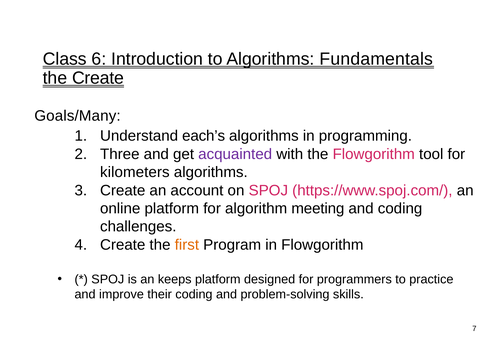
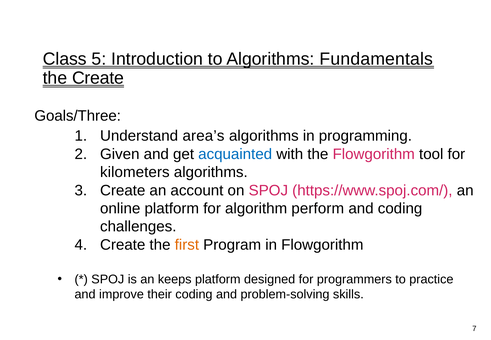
6: 6 -> 5 (99, 59)
Goals/Many: Goals/Many -> Goals/Three (78, 116)
each’s: each’s -> area’s (203, 136)
Three: Three -> Given (120, 154)
acquainted colour: purple -> blue (235, 154)
meeting: meeting -> perform (318, 208)
